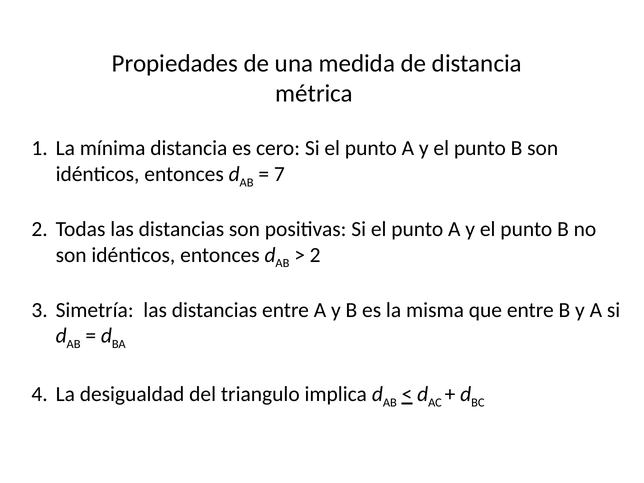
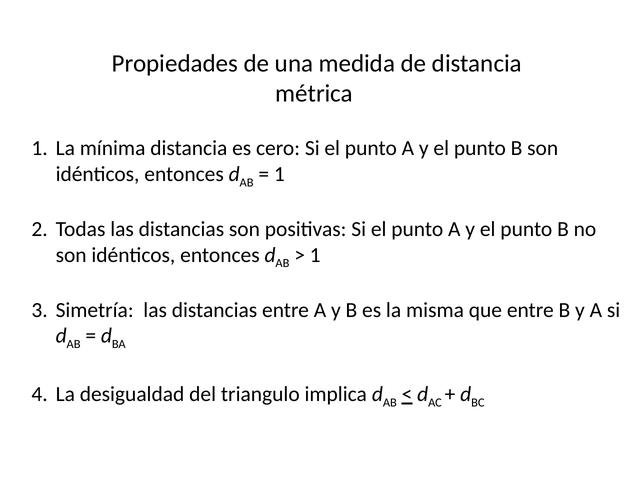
7: 7 -> 1 (279, 174)
2: 2 -> 1 (315, 255)
